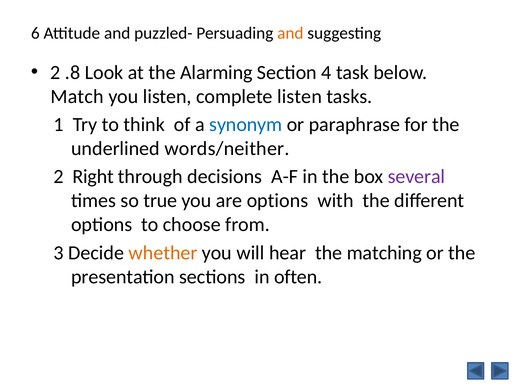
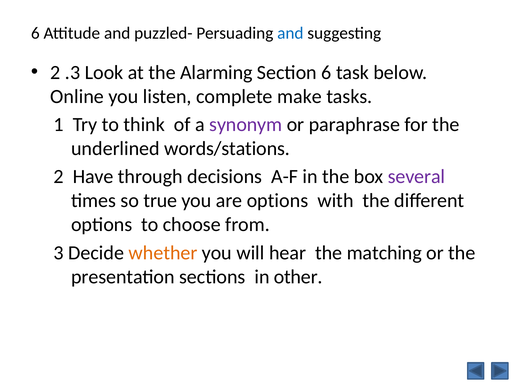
and colour: orange -> blue (290, 33)
.8: .8 -> .3 (73, 72)
Section 4: 4 -> 6 (326, 72)
Match: Match -> Online (77, 96)
complete listen: listen -> make (299, 96)
synonym colour: blue -> purple (246, 125)
words/neither: words/neither -> words/stations (227, 149)
Right: Right -> Have (93, 177)
often: often -> other (298, 277)
